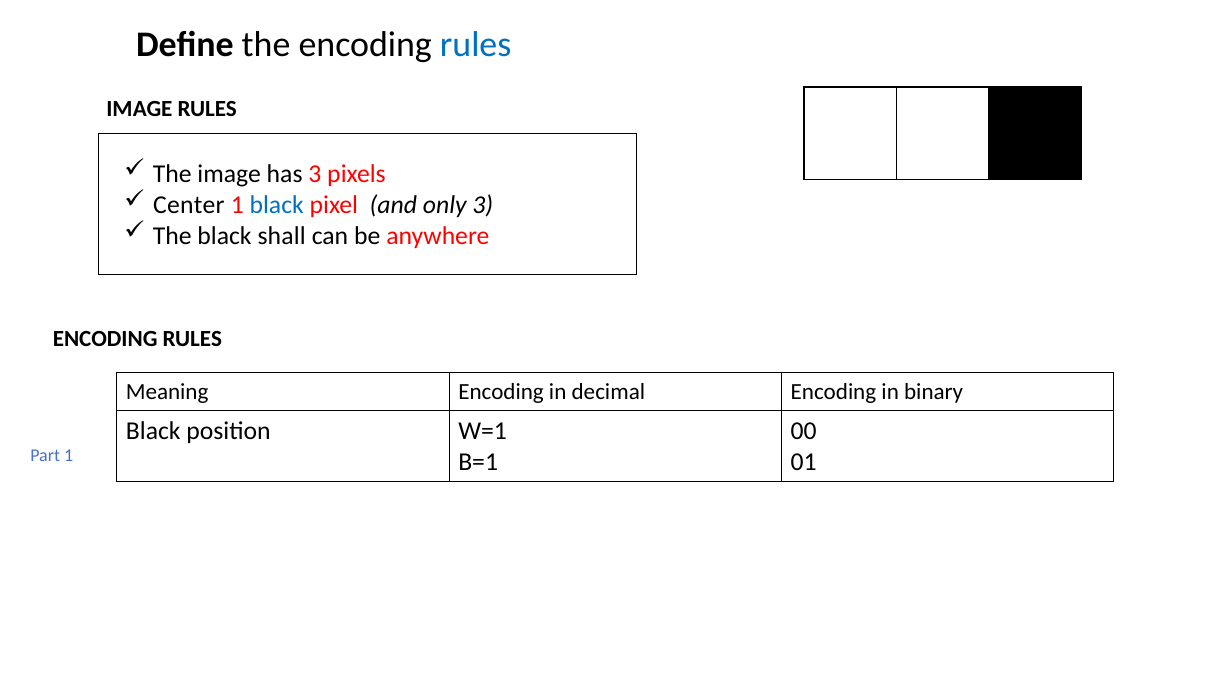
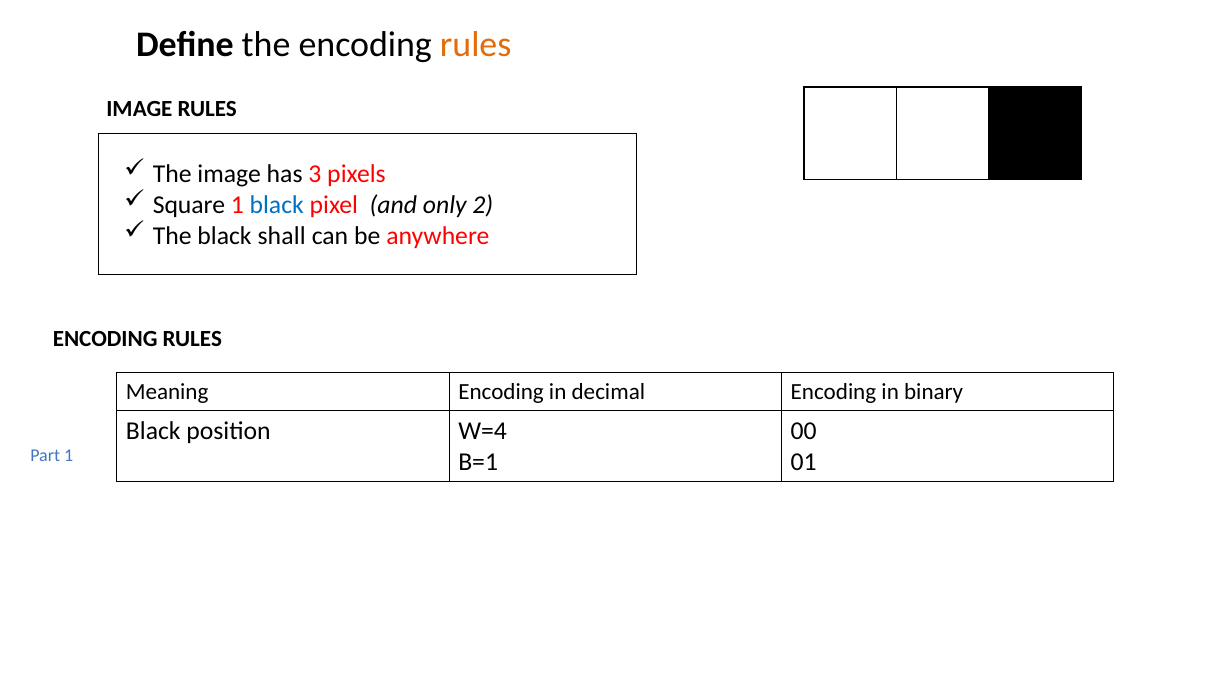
rules colour: blue -> orange (476, 45)
Center: Center -> Square (189, 205)
only 3: 3 -> 2 (483, 205)
W=1: W=1 -> W=4 (483, 431)
